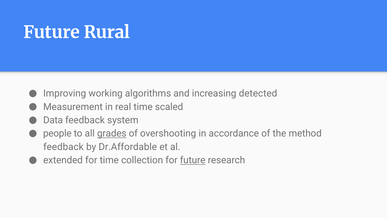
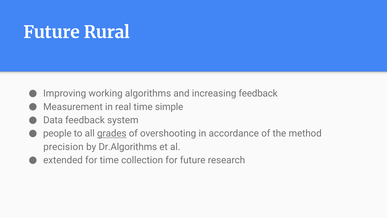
increasing detected: detected -> feedback (258, 93)
scaled: scaled -> simple (169, 107)
feedback: feedback -> precision (63, 147)
Dr.Affordable: Dr.Affordable -> Dr.Algorithms (128, 147)
future underline: present -> none (193, 160)
